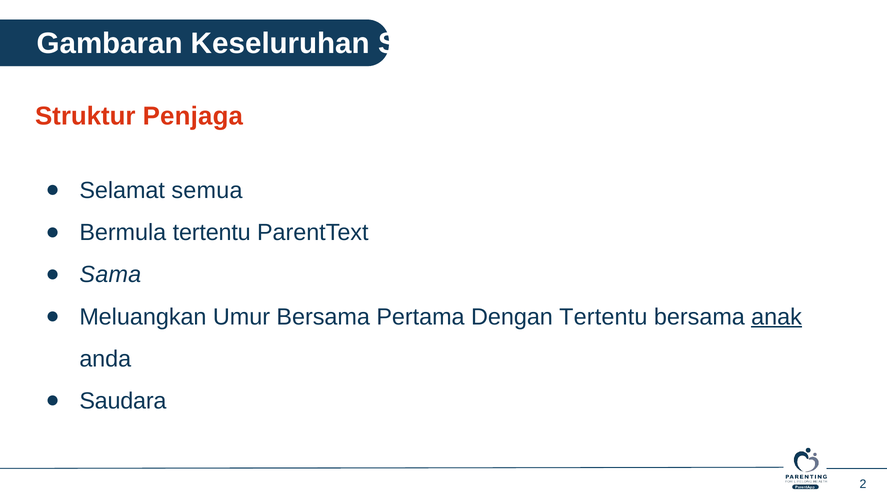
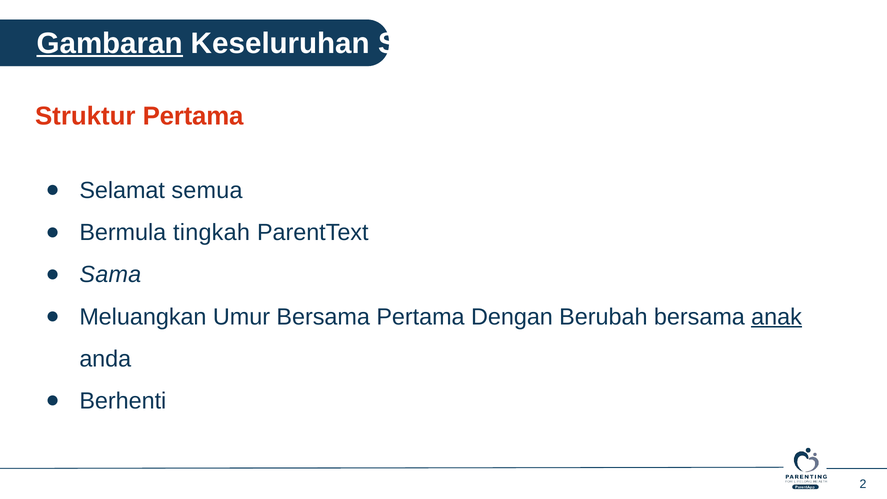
Gambaran underline: none -> present (110, 43)
Struktur Penjaga: Penjaga -> Pertama (193, 116)
Bermula tertentu: tertentu -> tingkah (212, 233)
Dengan Tertentu: Tertentu -> Berubah (603, 317)
Saudara: Saudara -> Berhenti (123, 401)
